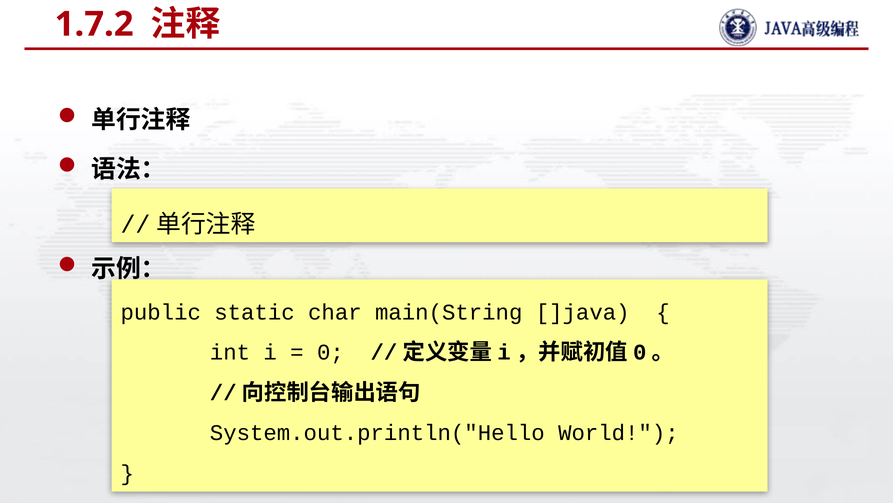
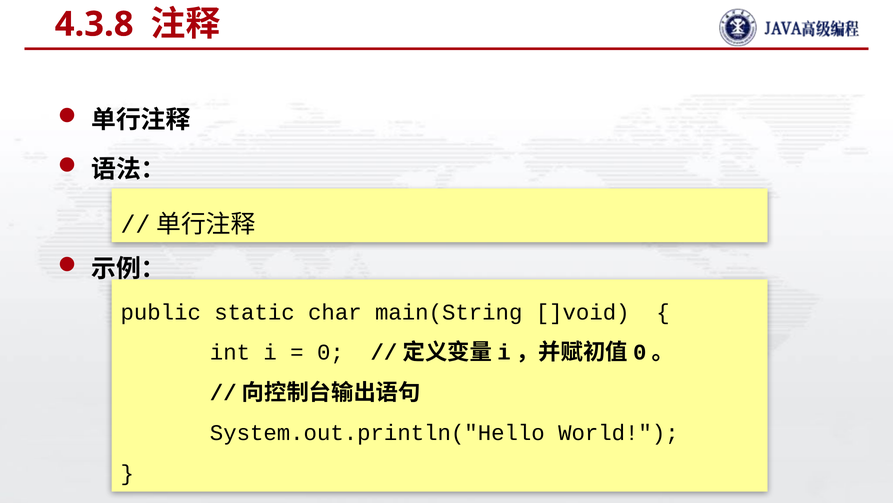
1.7.2: 1.7.2 -> 4.3.8 (94, 24)
]java: ]java -> ]void (583, 312)
